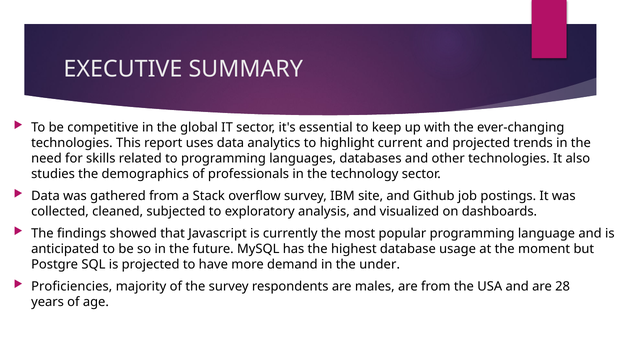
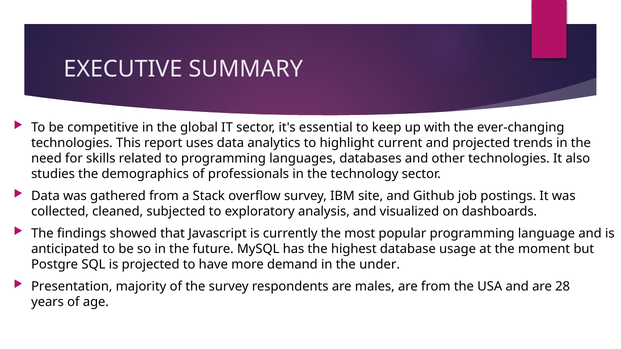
Proficiencies: Proficiencies -> Presentation (72, 287)
